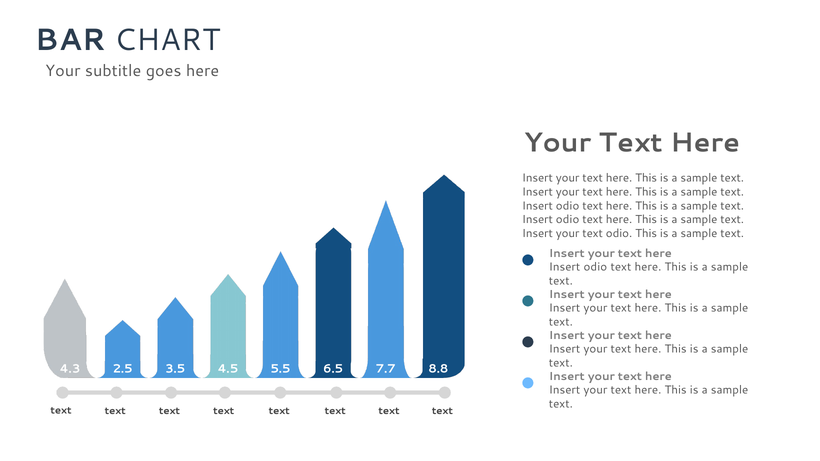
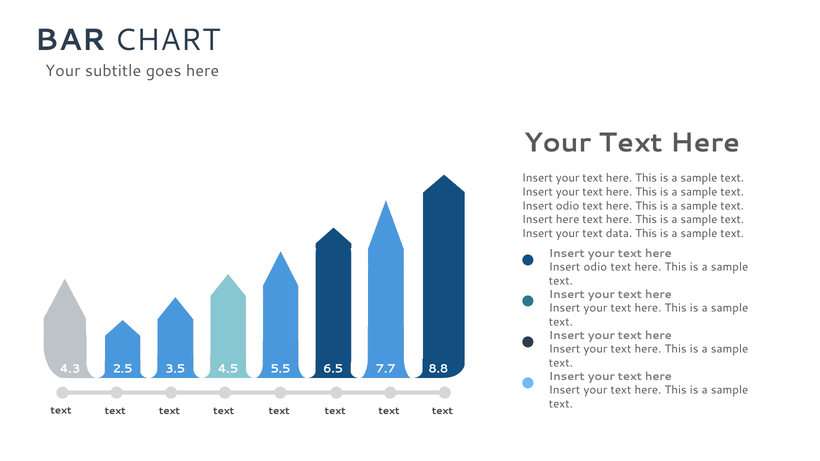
odio: odio -> here (568, 220)
text odio: odio -> data (619, 234)
